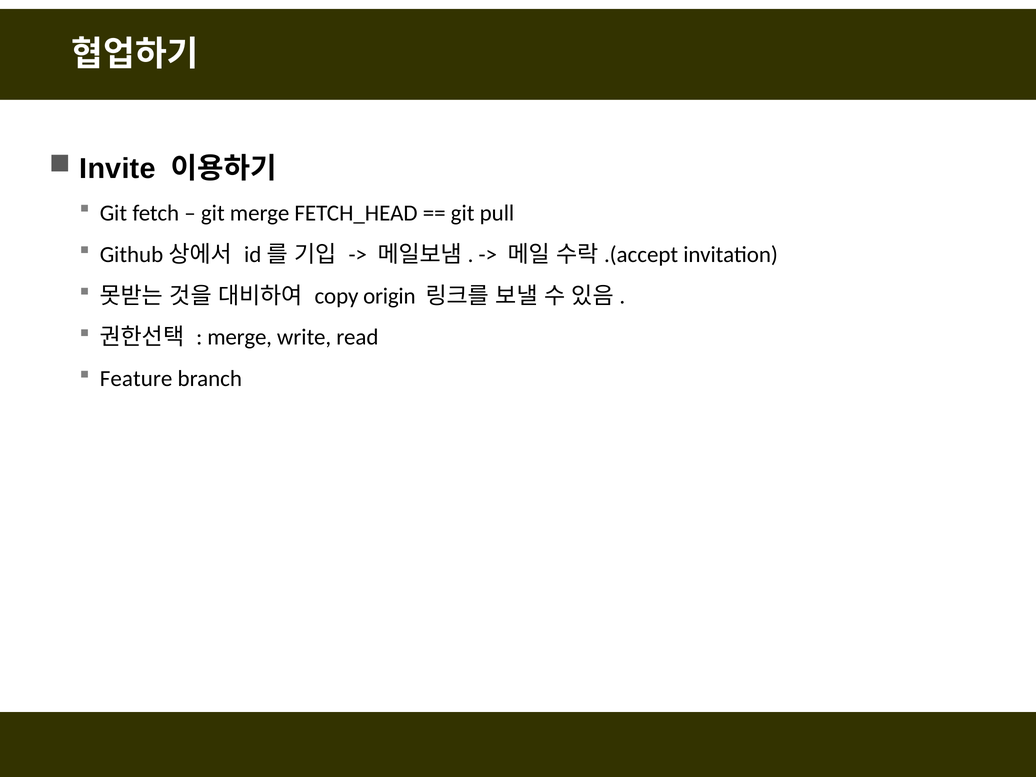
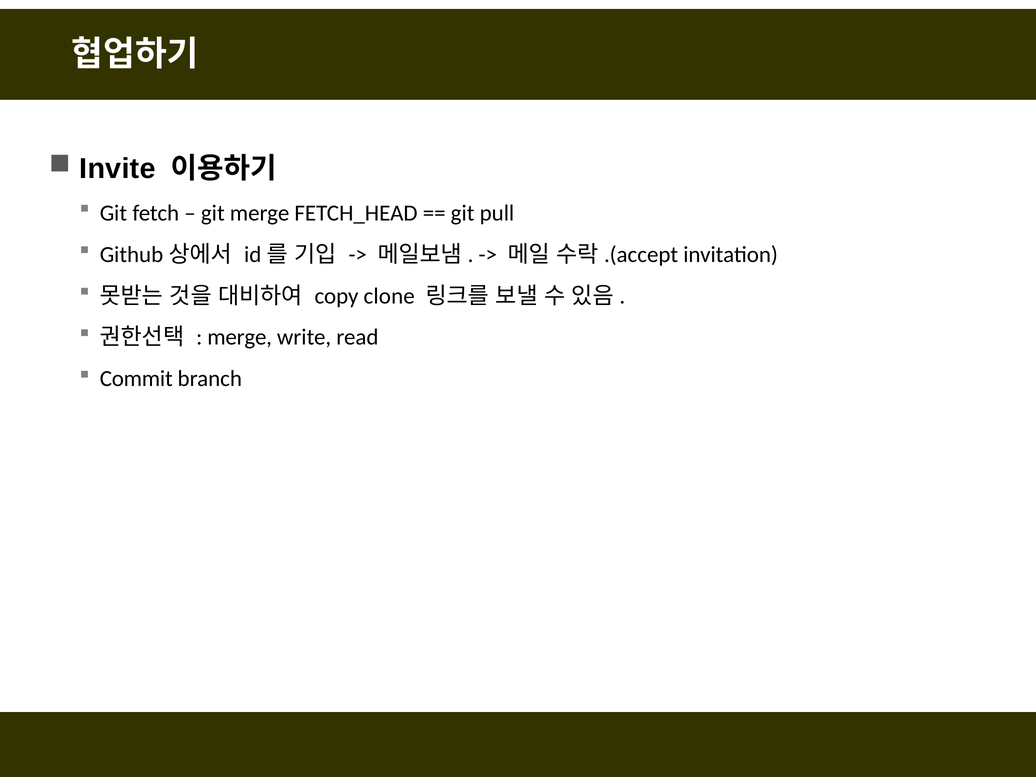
origin: origin -> clone (389, 296)
Feature: Feature -> Commit (136, 379)
